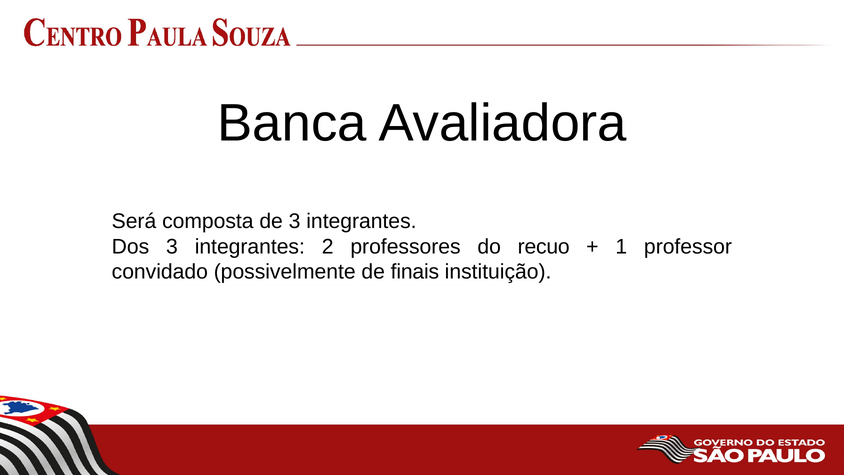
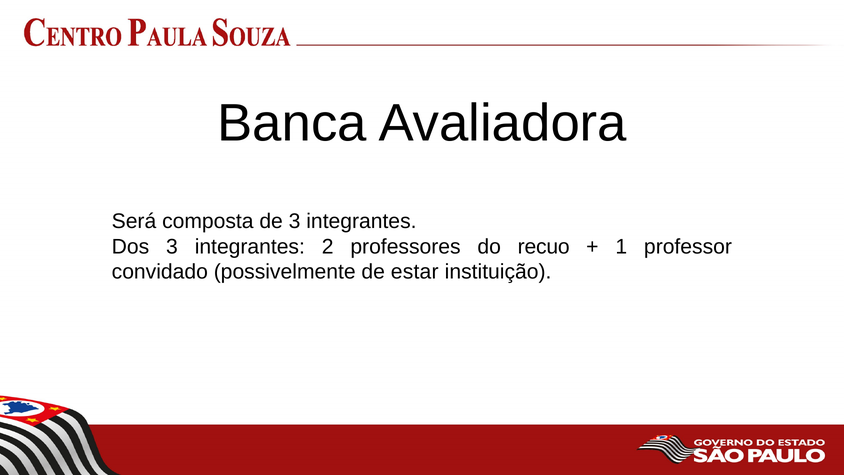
finais: finais -> estar (415, 272)
